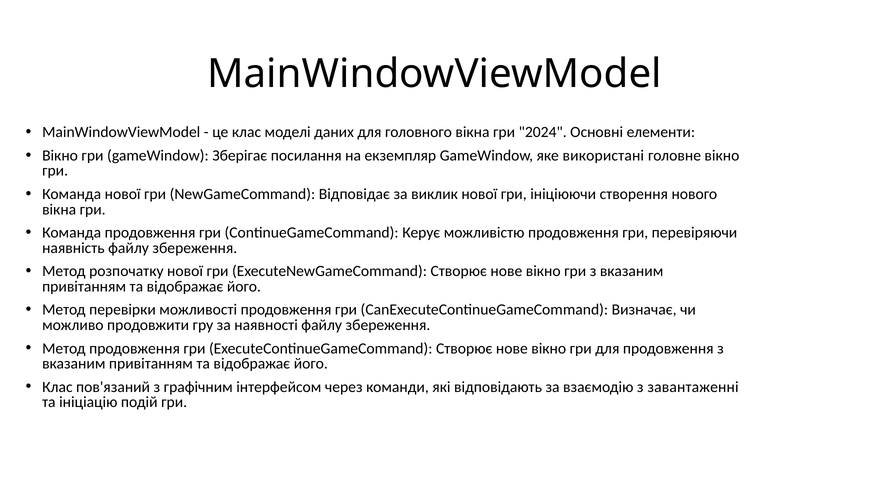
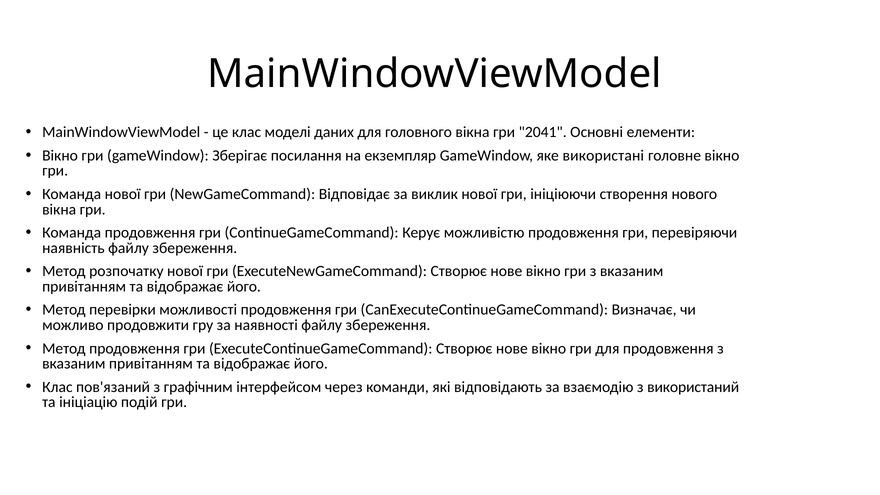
2024: 2024 -> 2041 (543, 132)
завантаженні: завантаженні -> використаний (693, 387)
